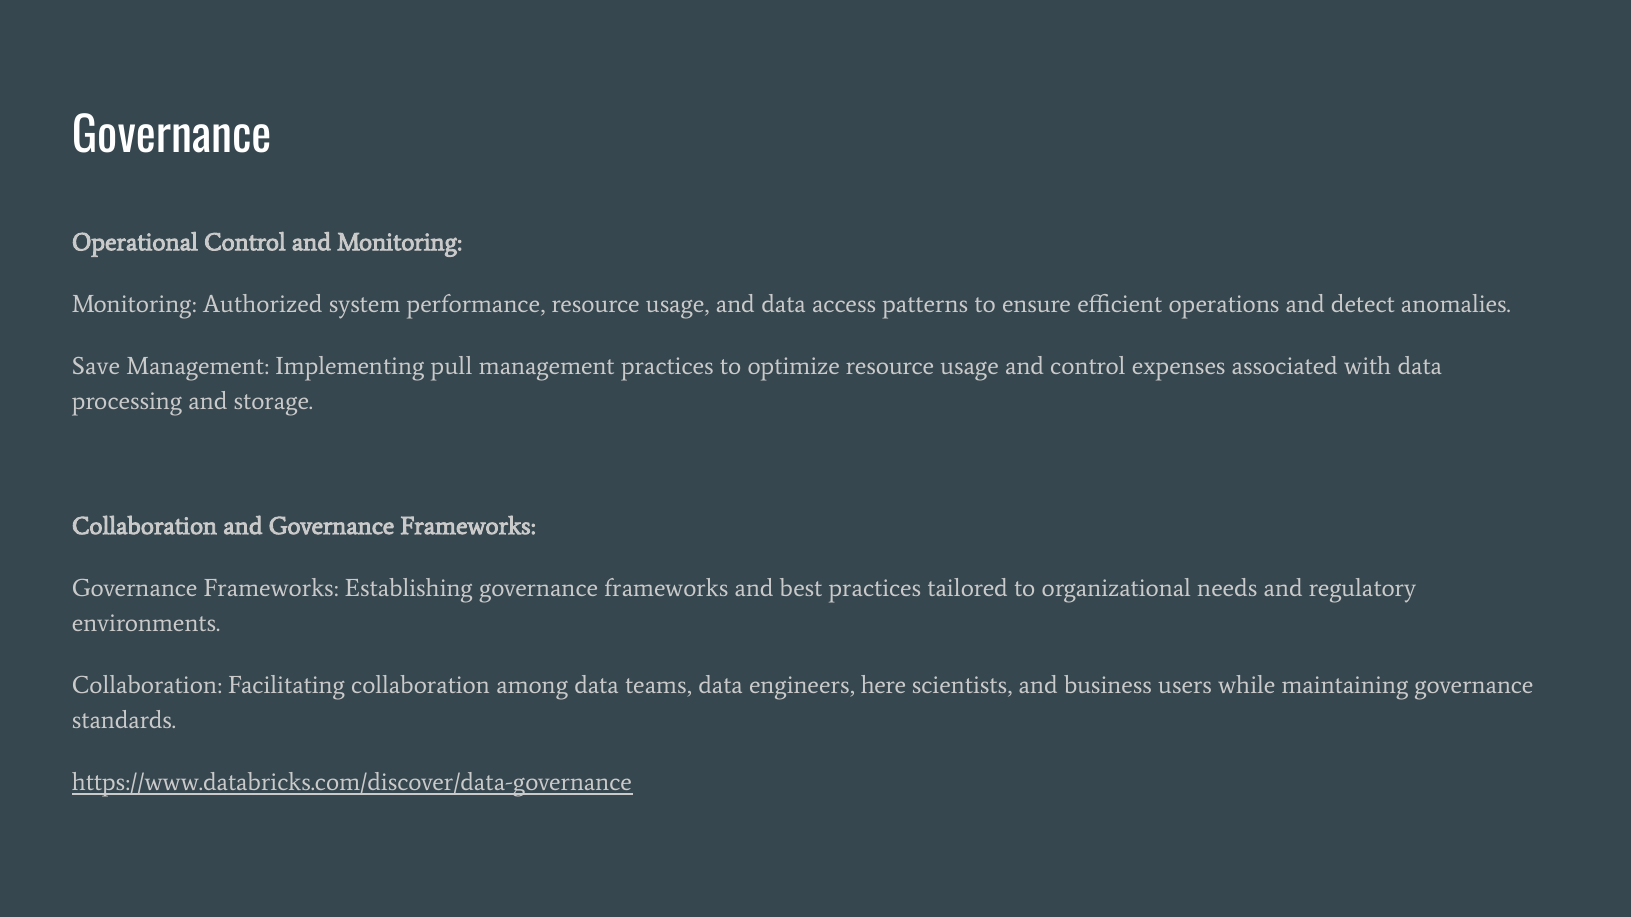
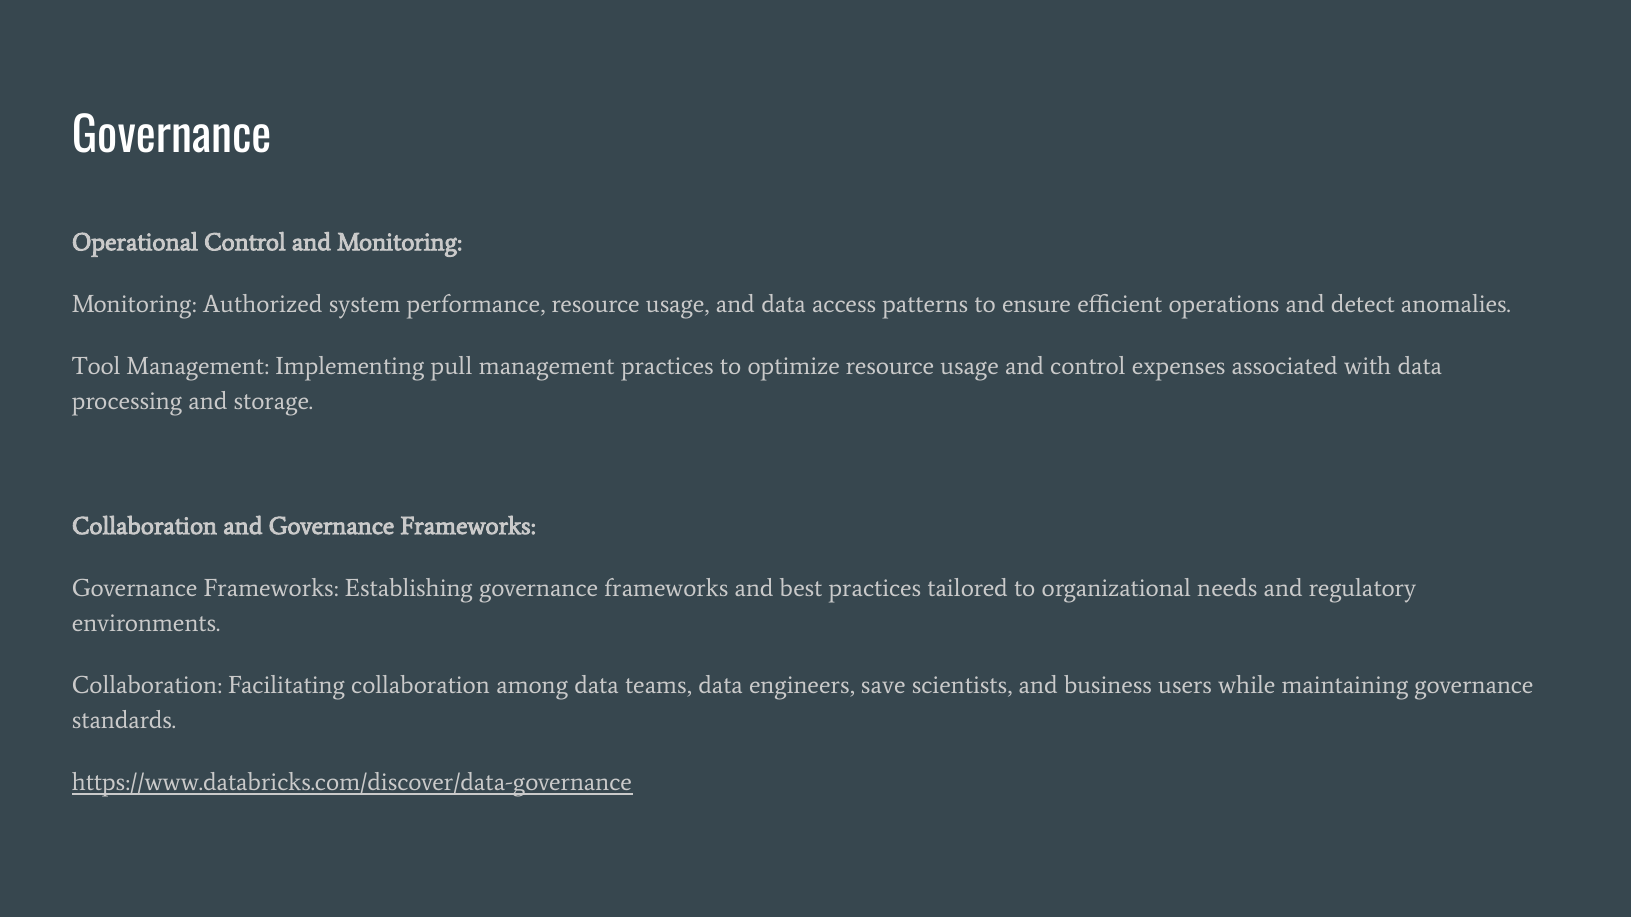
Save: Save -> Tool (96, 367)
here: here -> save (883, 686)
